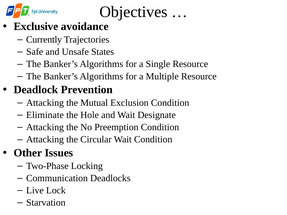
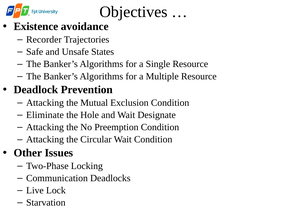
Exclusive: Exclusive -> Existence (36, 27)
Currently: Currently -> Recorder (44, 40)
